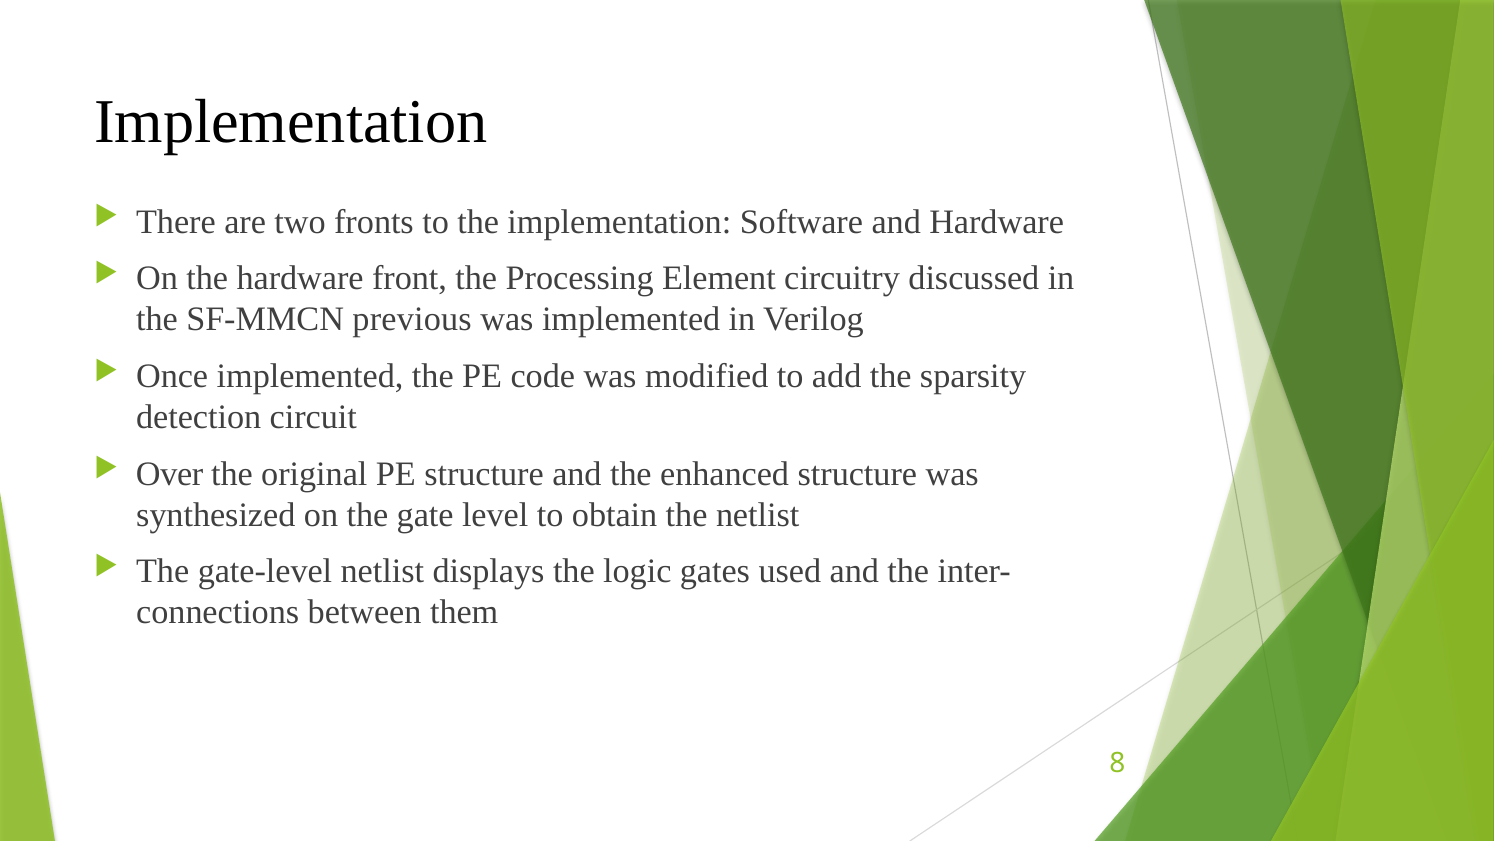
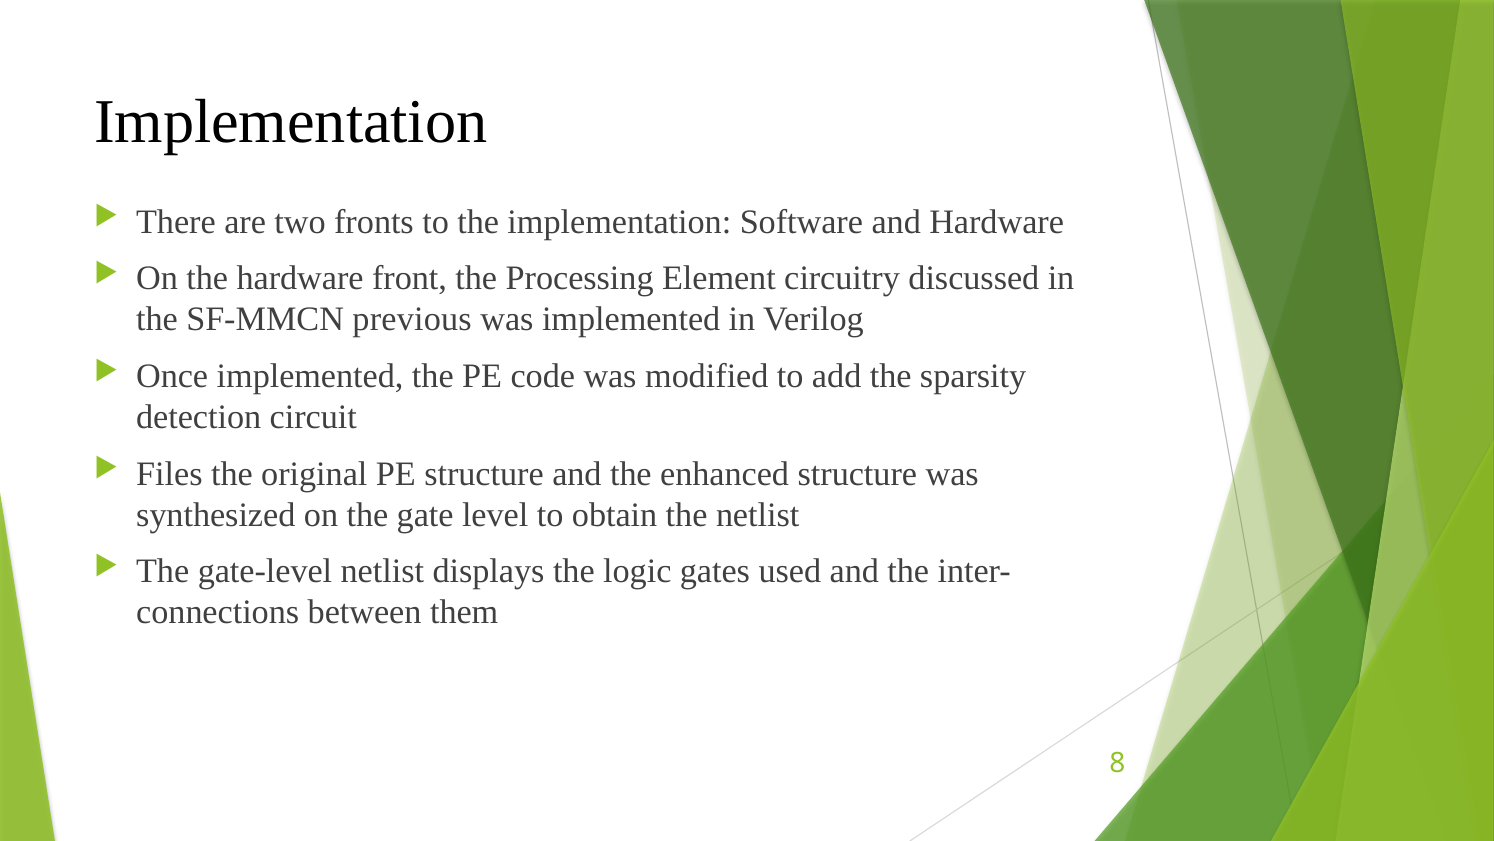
Over: Over -> Files (169, 473)
